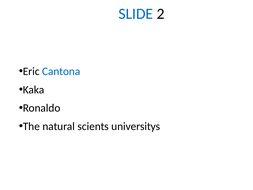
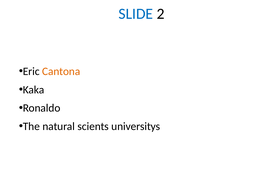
Cantona colour: blue -> orange (61, 71)
